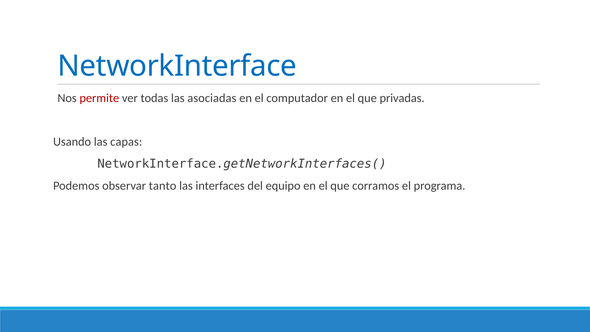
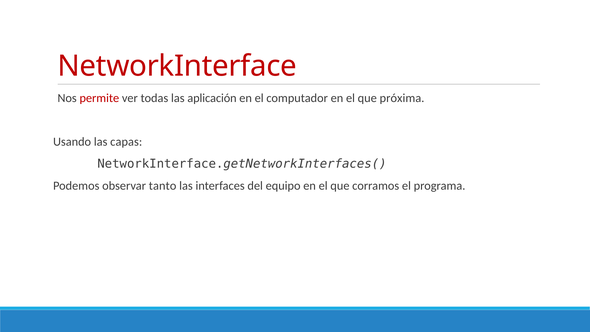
NetworkInterface colour: blue -> red (177, 66)
asociadas: asociadas -> aplicación (212, 98)
privadas: privadas -> próxima (402, 98)
